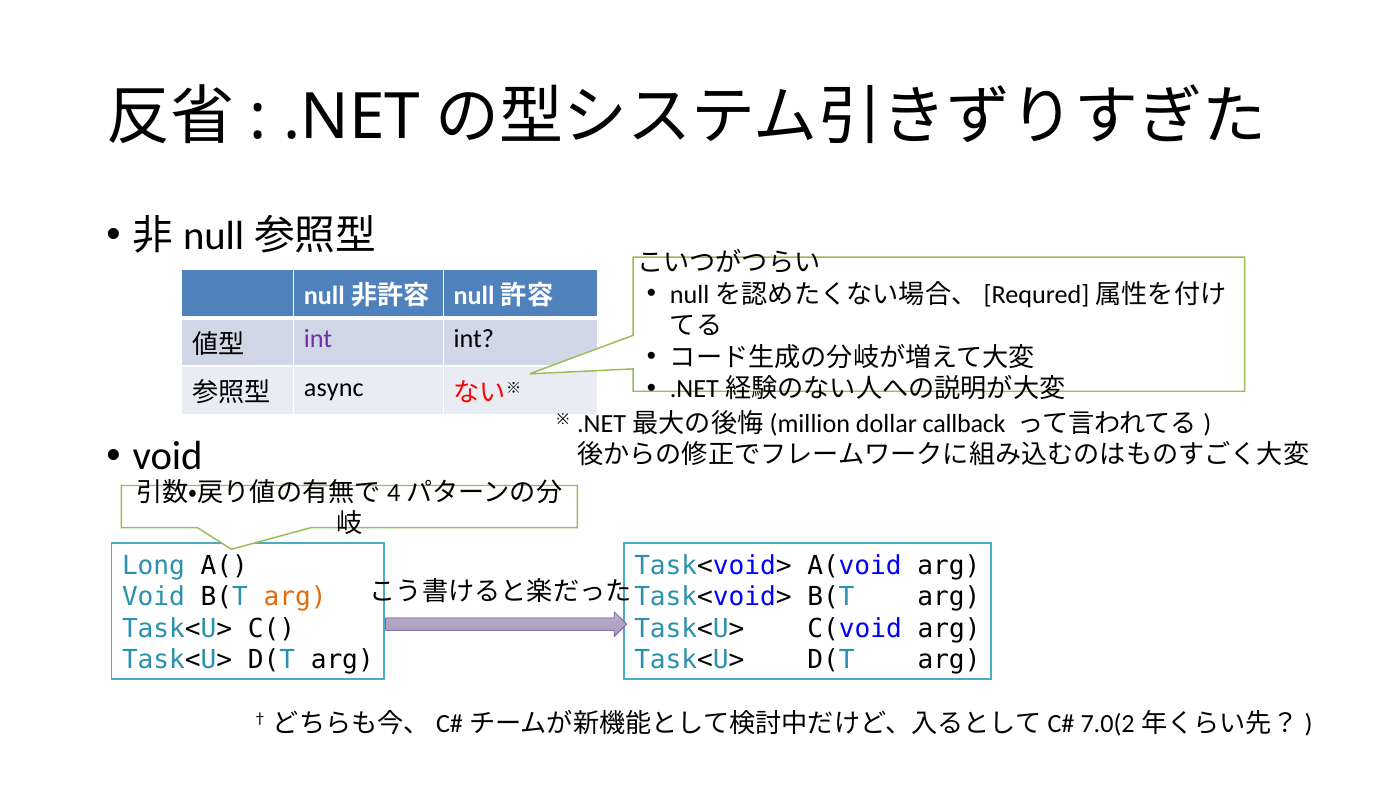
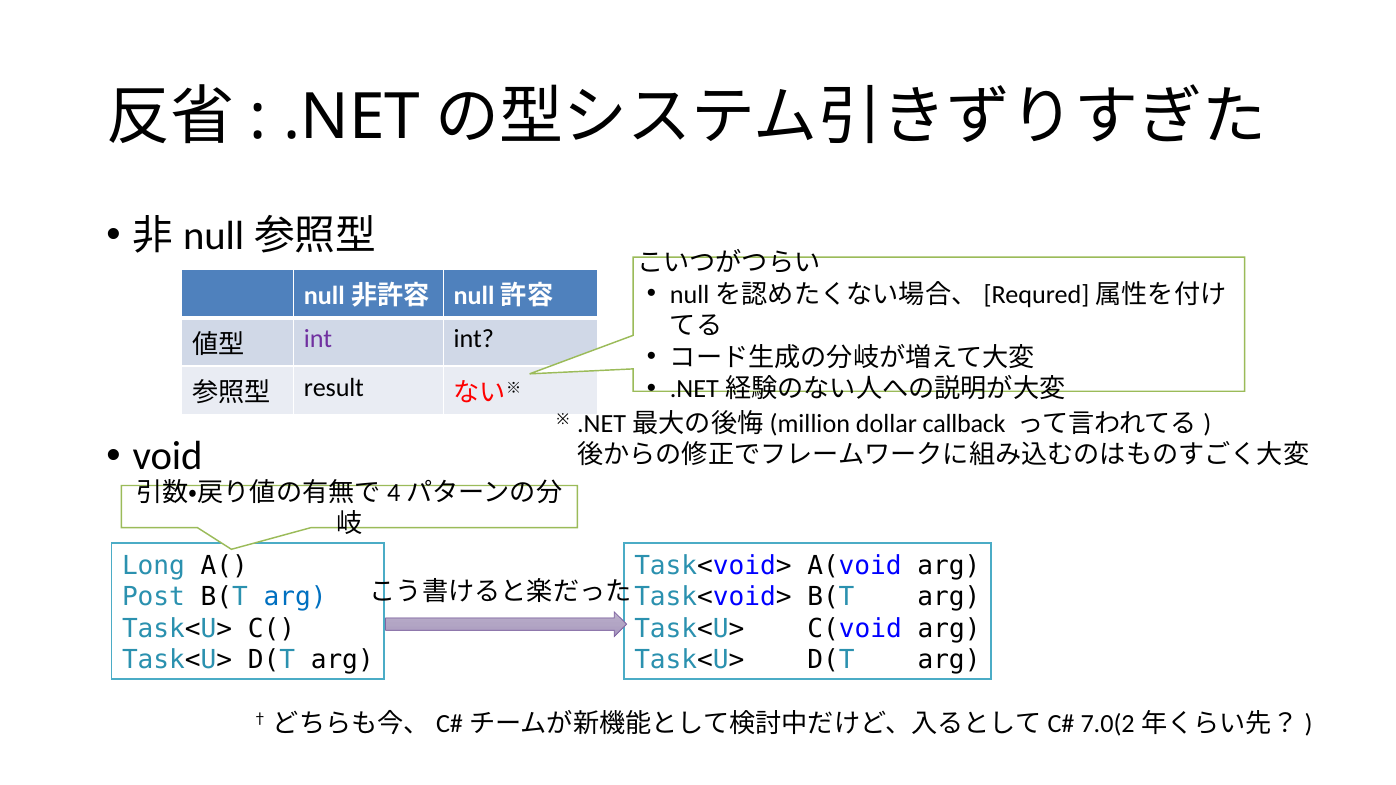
async: async -> result (334, 388)
Void: Void -> Post (153, 597)
arg colour: orange -> blue (295, 597)
